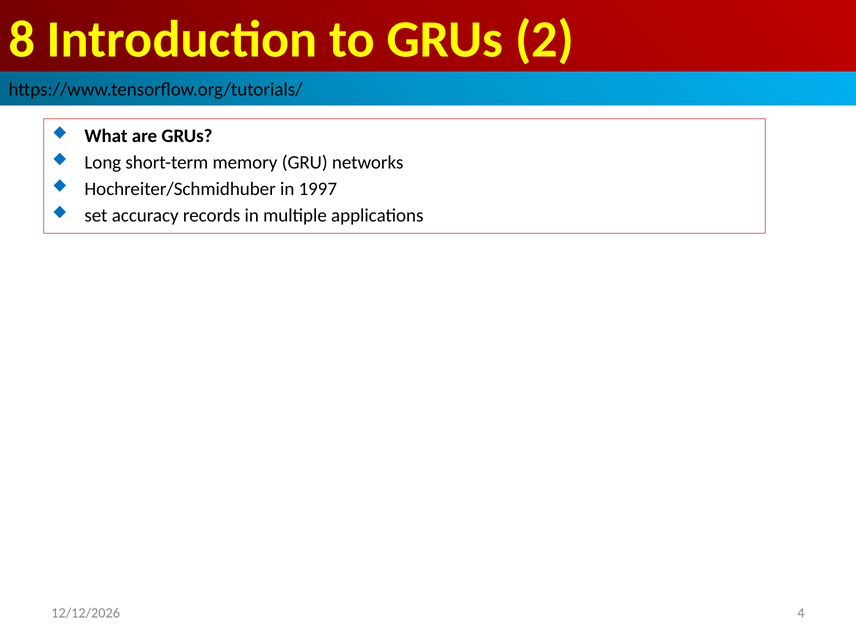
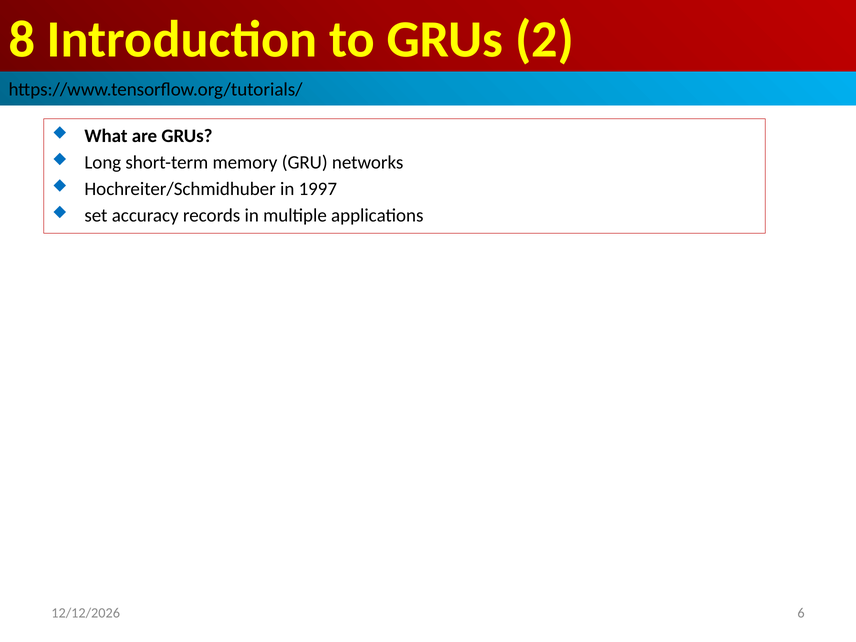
4: 4 -> 6 (801, 613)
